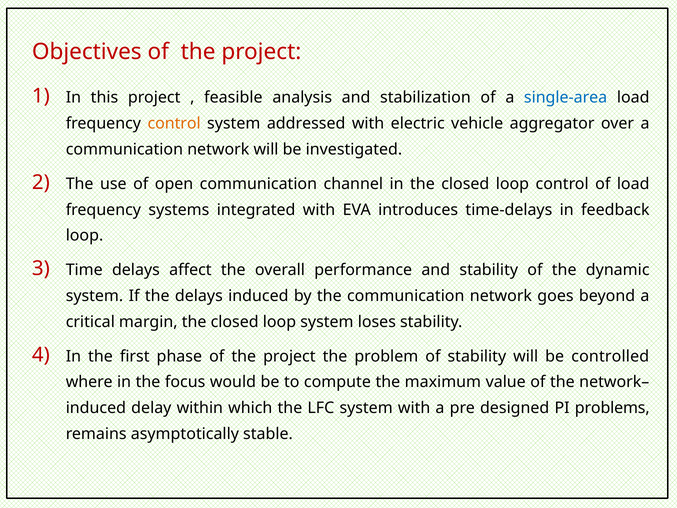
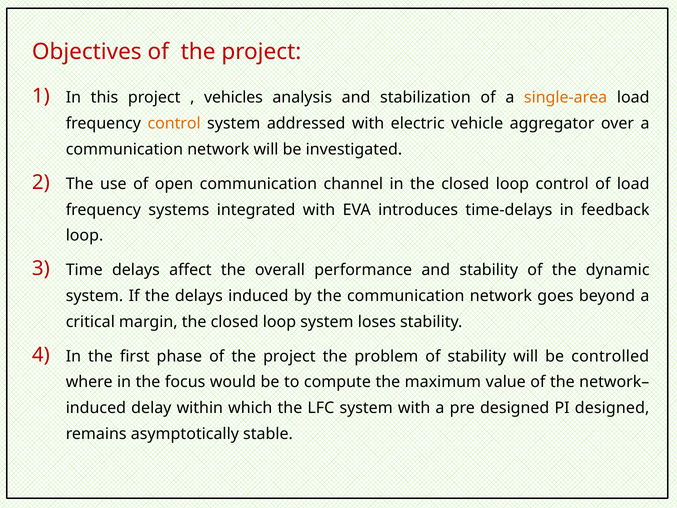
feasible: feasible -> vehicles (233, 98)
single-area colour: blue -> orange (566, 98)
PI problems: problems -> designed (612, 408)
